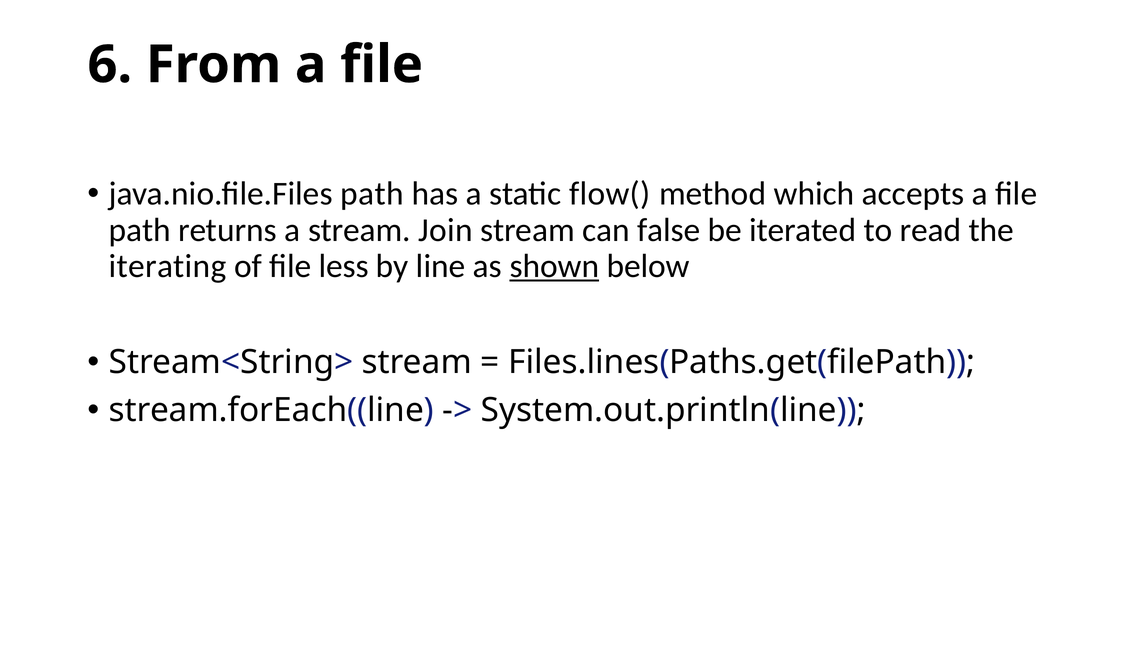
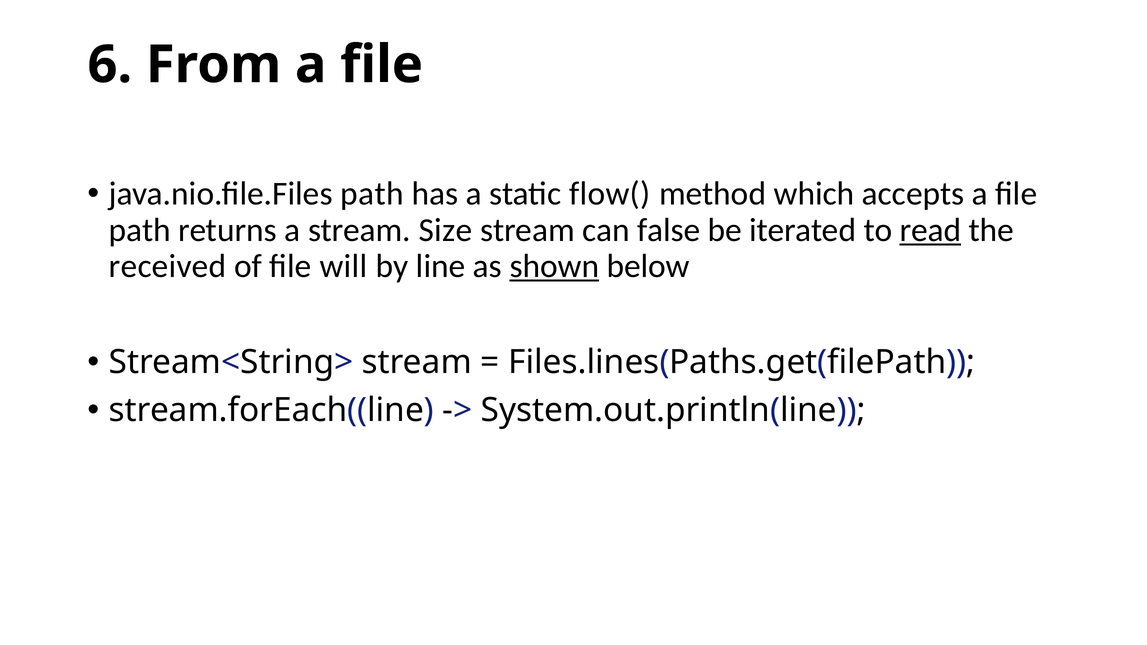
Join: Join -> Size (445, 230)
read underline: none -> present (930, 230)
iterating: iterating -> received (168, 266)
less: less -> will (343, 266)
